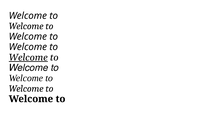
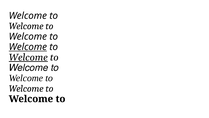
Welcome underline: none -> present (28, 47)
